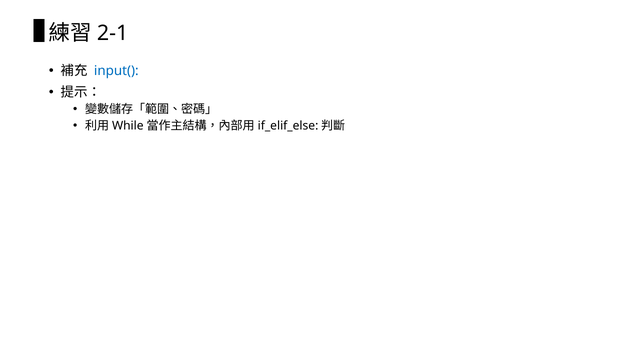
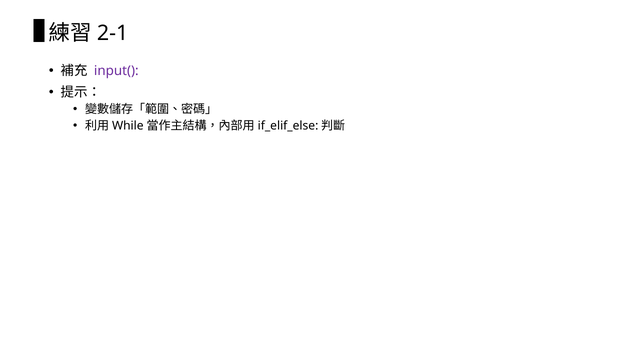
input( colour: blue -> purple (116, 71)
